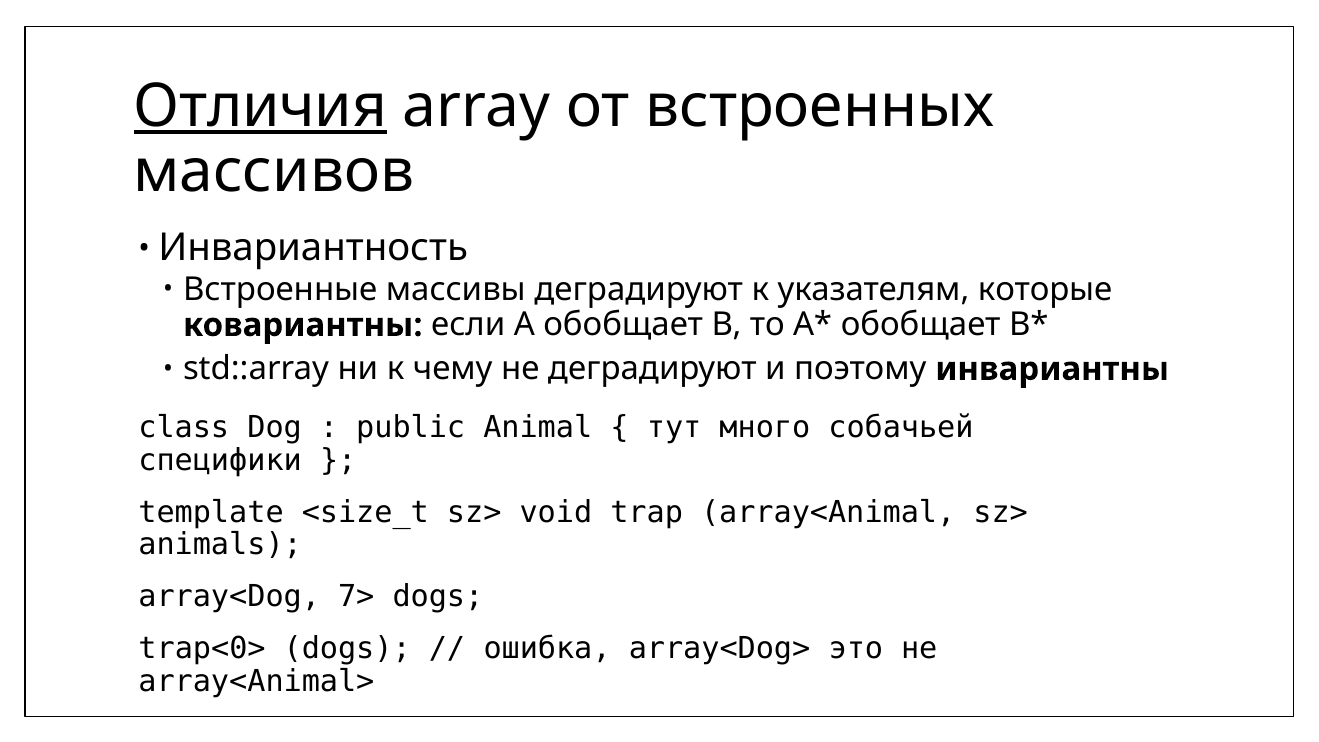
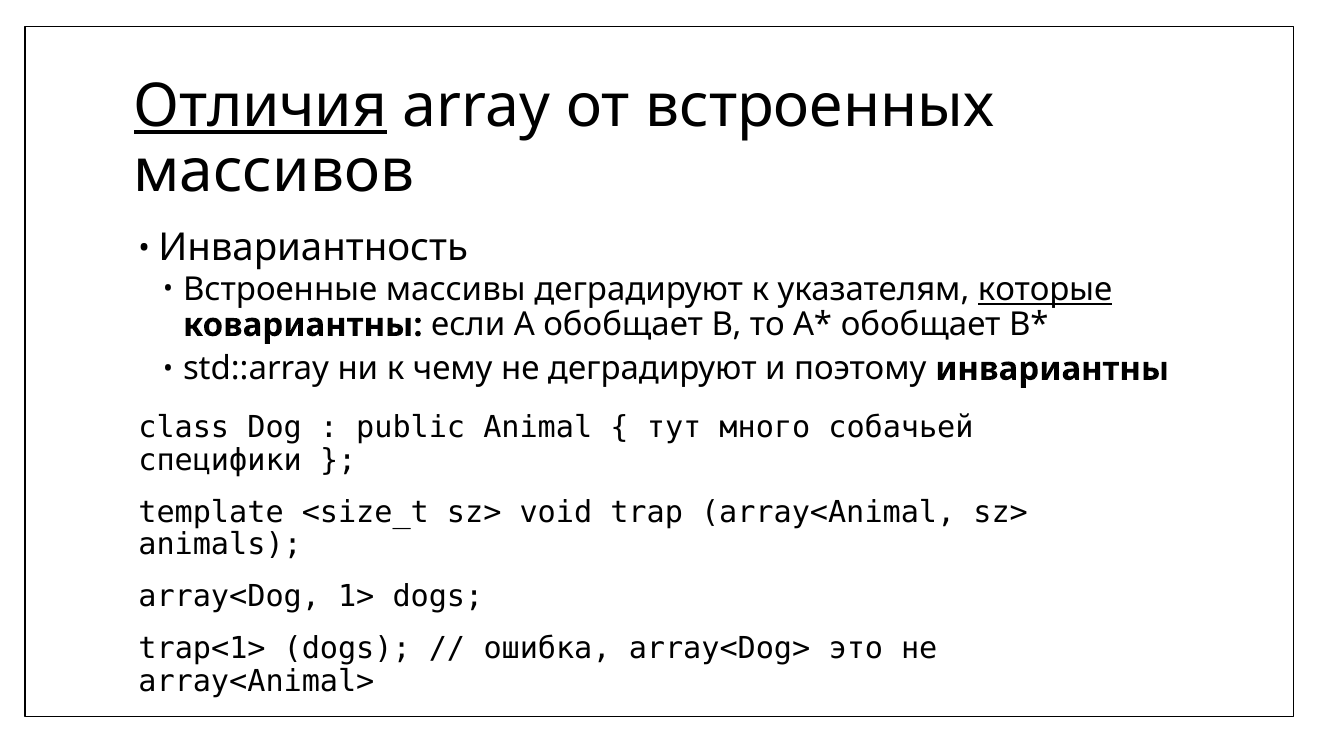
которые underline: none -> present (1045, 289)
7>: 7> -> 1> (356, 597)
trap<0>: trap<0> -> trap<1> (202, 649)
